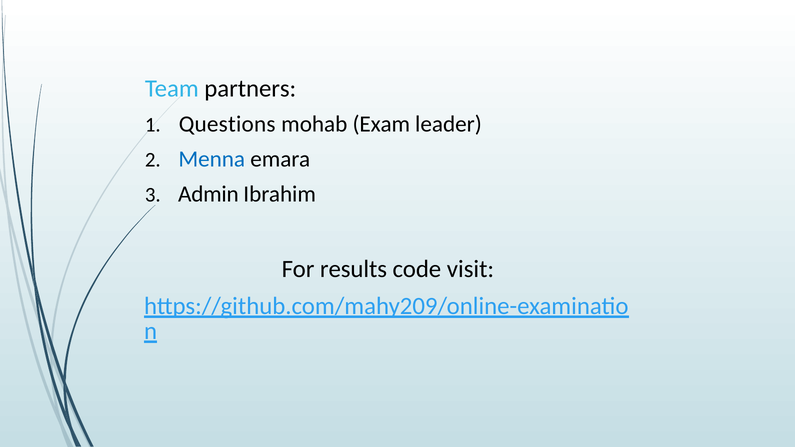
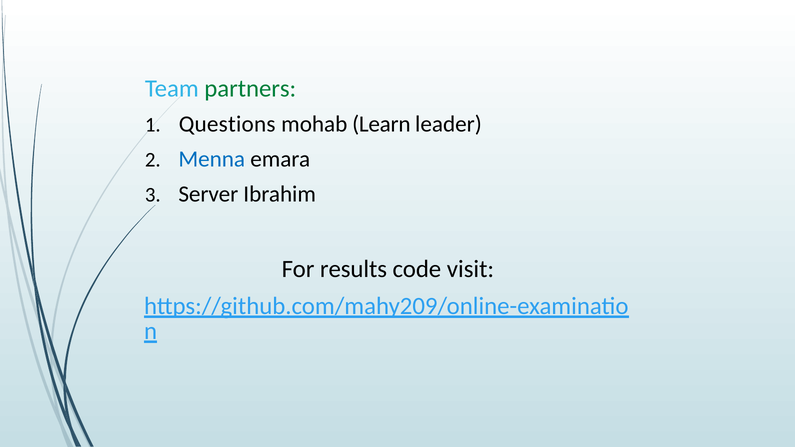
partners colour: black -> green (250, 88)
Exam: Exam -> Learn (381, 124)
Admin: Admin -> Server (208, 194)
